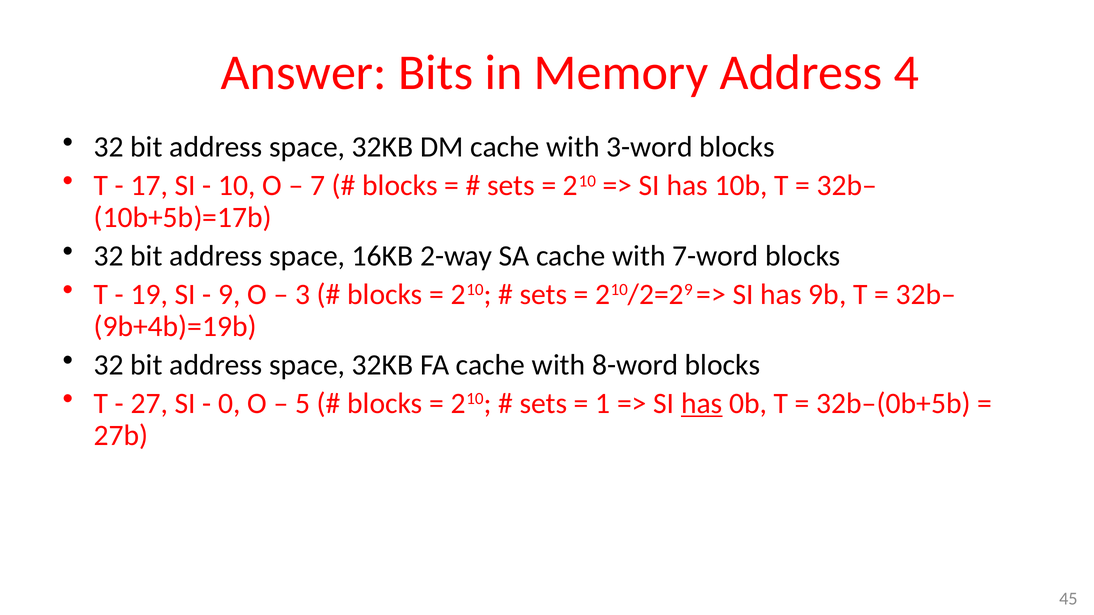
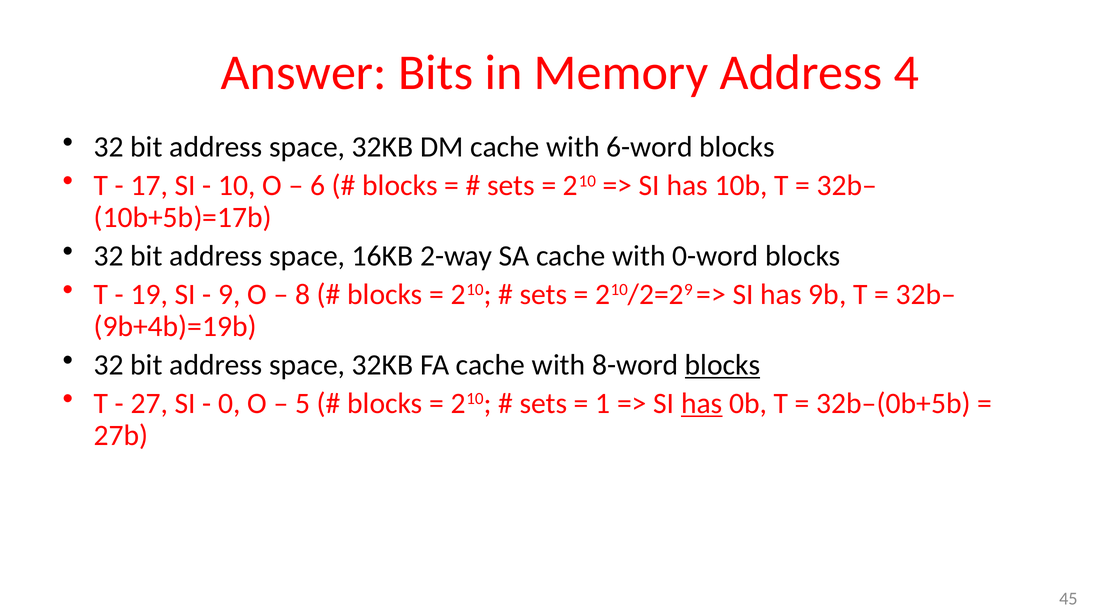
3-word: 3-word -> 6-word (650, 147)
7: 7 -> 6 (318, 186)
7-word: 7-word -> 0-word (715, 256)
3: 3 -> 8 (303, 295)
blocks underline: none -> present (723, 365)
